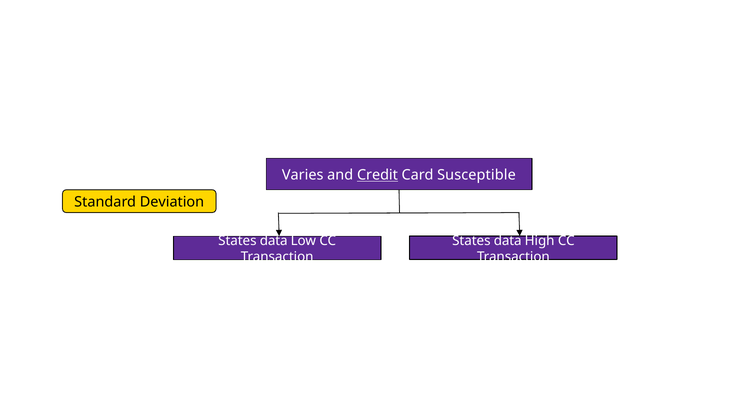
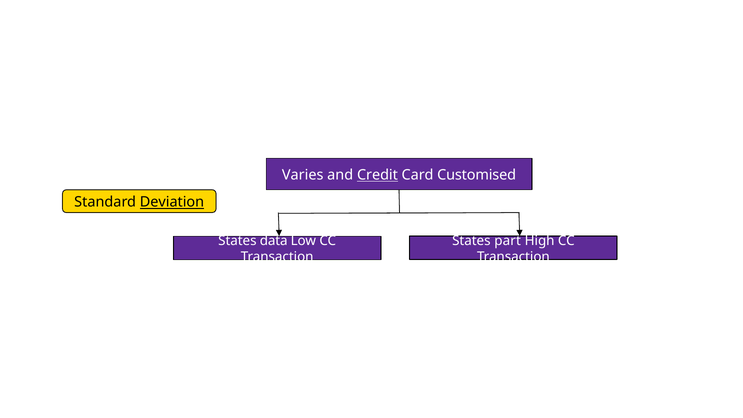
Susceptible: Susceptible -> Customised (477, 175)
Deviation underline: none -> present (172, 202)
data: data -> part (508, 241)
